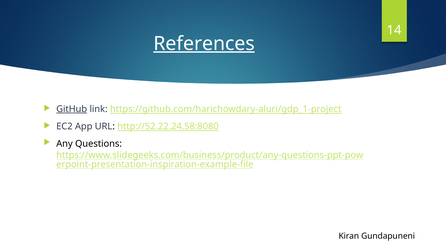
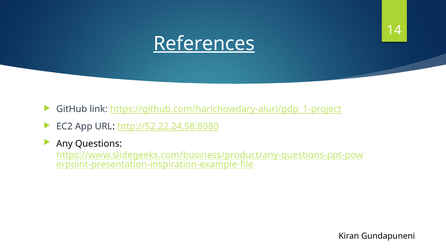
GitHub underline: present -> none (72, 109)
